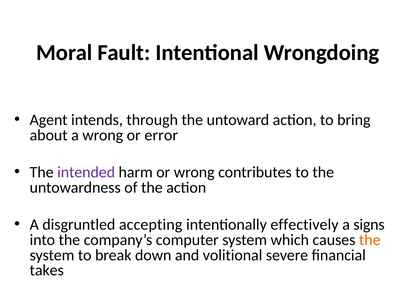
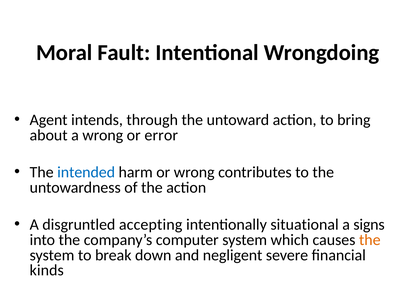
intended colour: purple -> blue (86, 172)
effectively: effectively -> situational (305, 224)
volitional: volitional -> negligent (233, 255)
takes: takes -> kinds (47, 270)
